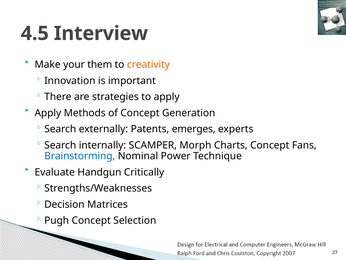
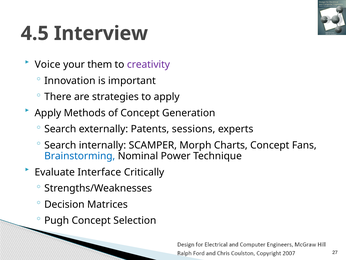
Make: Make -> Voice (48, 65)
creativity colour: orange -> purple (148, 65)
emerges: emerges -> sessions (194, 129)
Handgun: Handgun -> Interface (99, 172)
